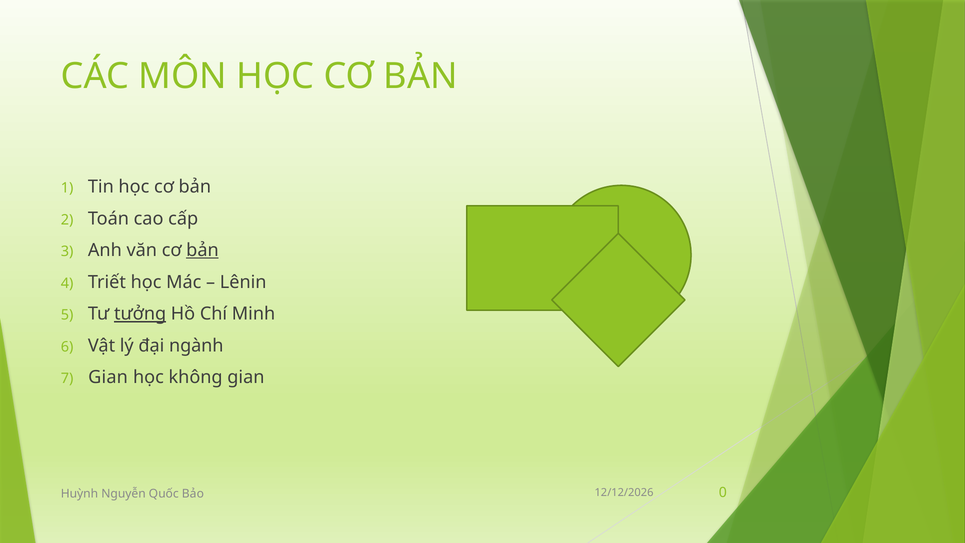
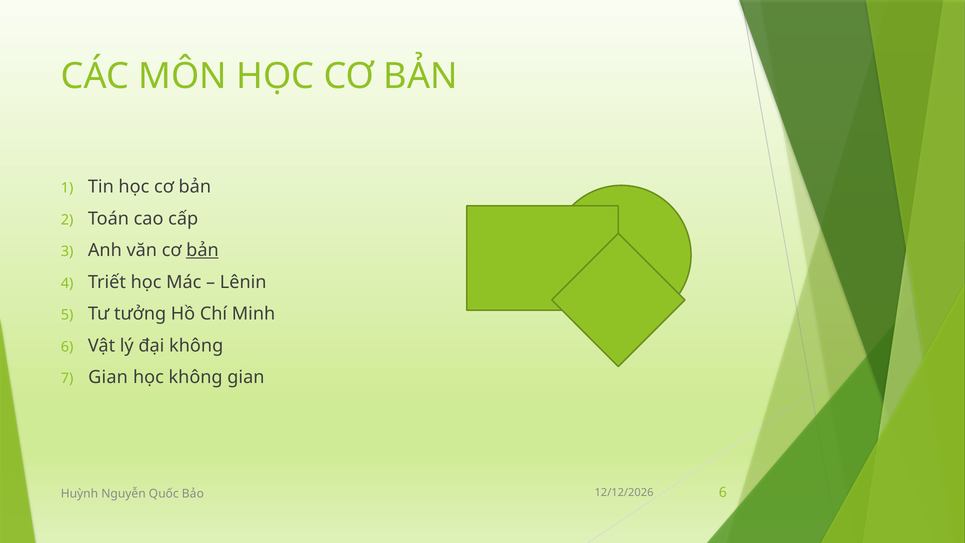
tưởng underline: present -> none (140, 314)
đại ngành: ngành -> không (196, 346)
0: 0 -> 6 (723, 492)
